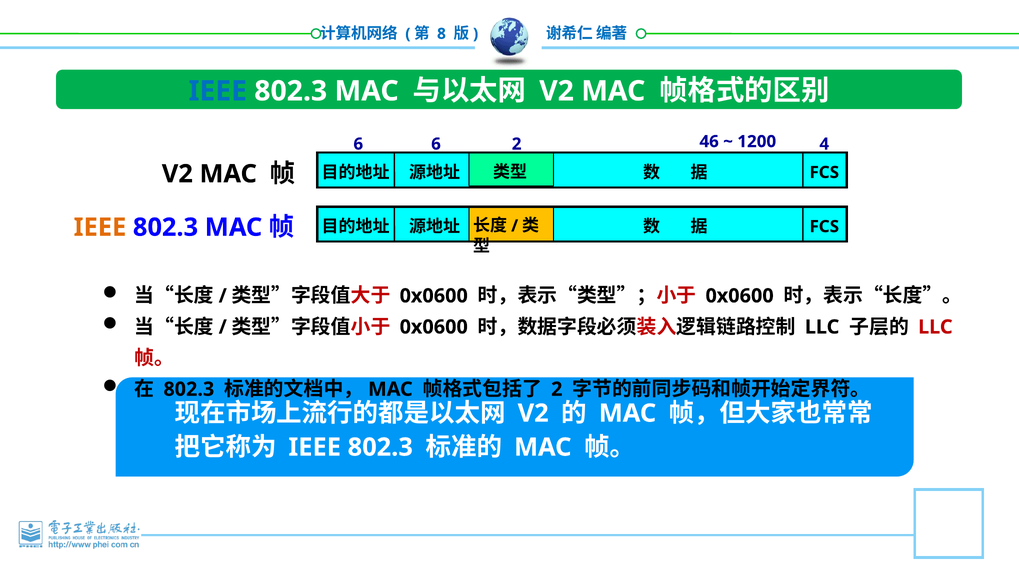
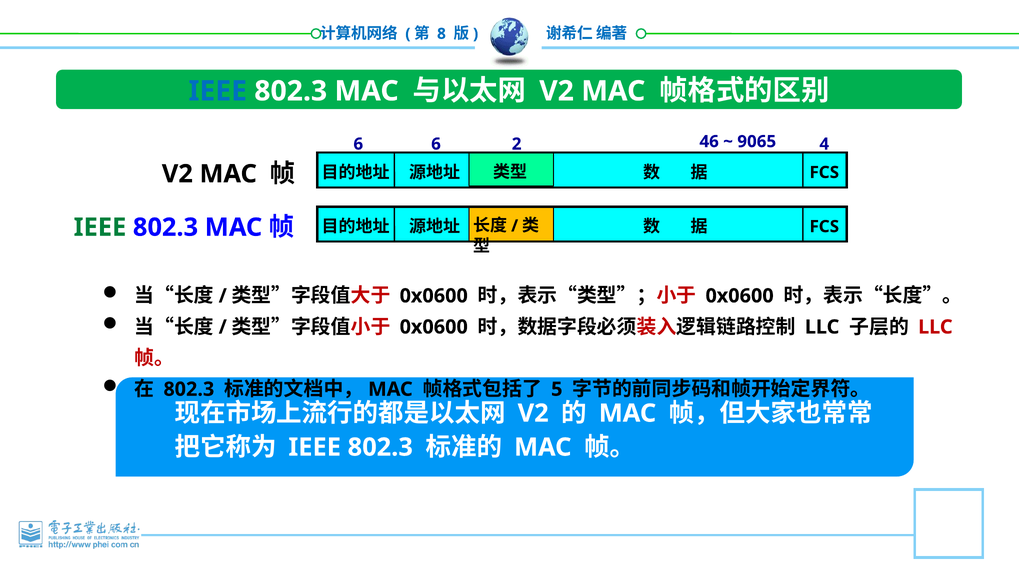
1200: 1200 -> 9065 (757, 142)
IEEE colour: orange -> green (100, 227)
2: 2 -> 5 (557, 389)
